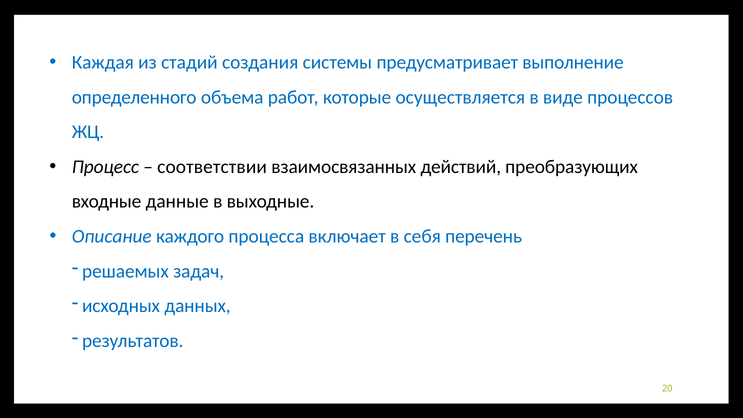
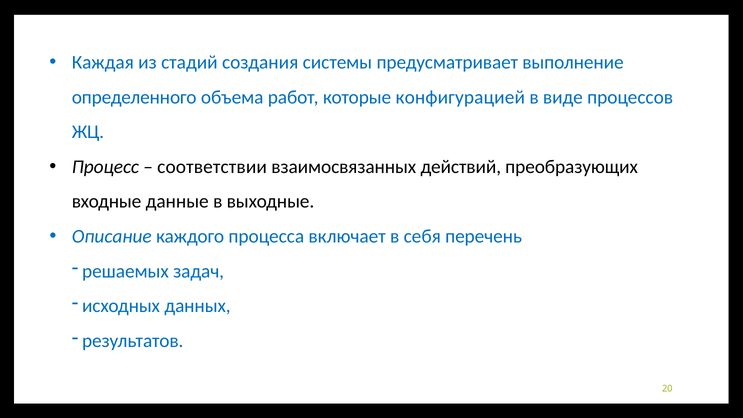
осуществляется: осуществляется -> конфигурацией (460, 97)
